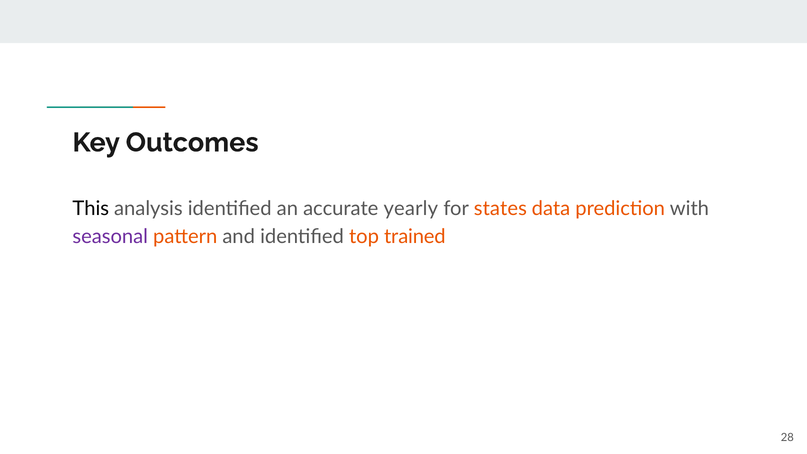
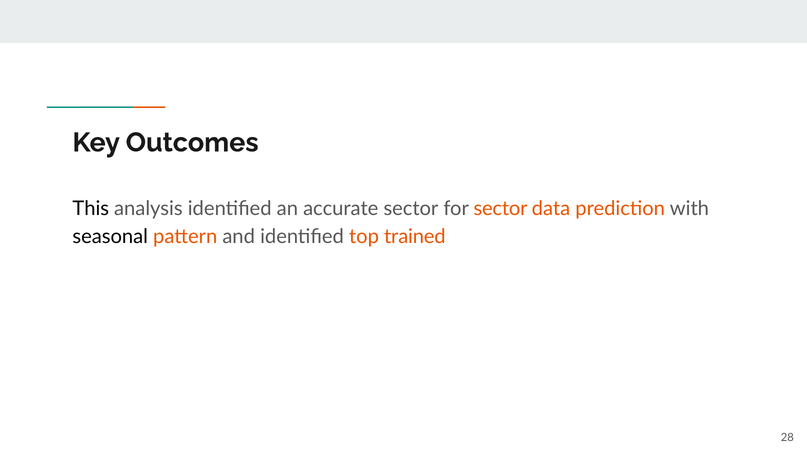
accurate yearly: yearly -> sector (411, 209)
for states: states -> sector (501, 209)
seasonal colour: purple -> black (110, 237)
